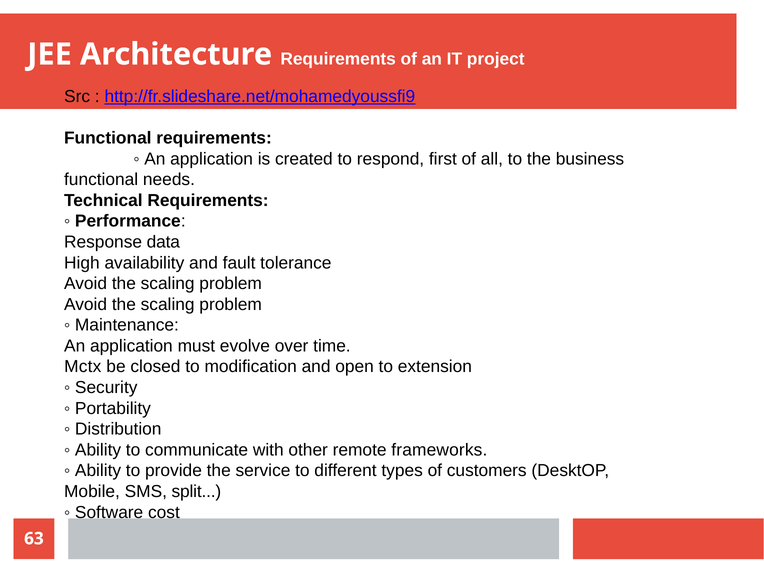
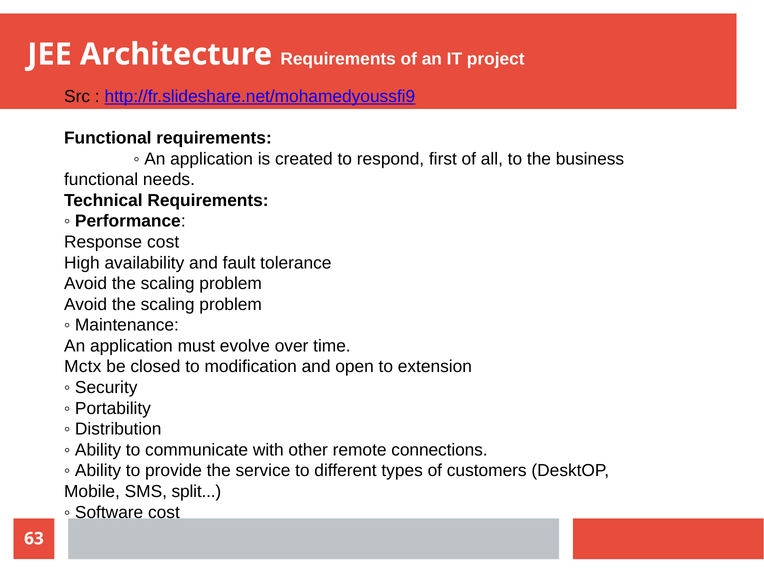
Response data: data -> cost (163, 242)
frameworks: frameworks -> connections (439, 450)
